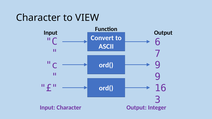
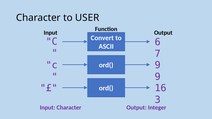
VIEW: VIEW -> USER (87, 18)
